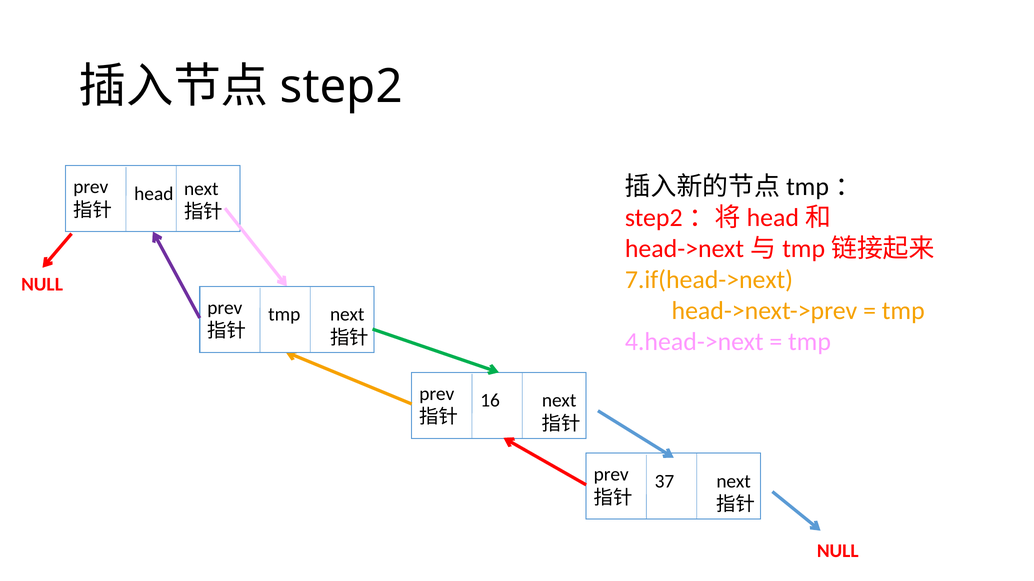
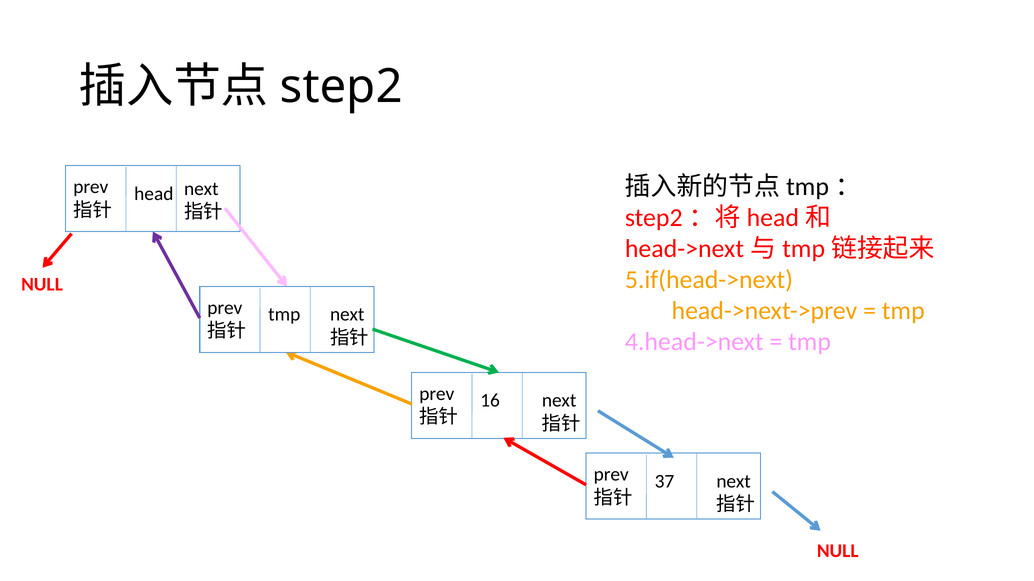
7.if(head->next: 7.if(head->next -> 5.if(head->next (709, 280)
